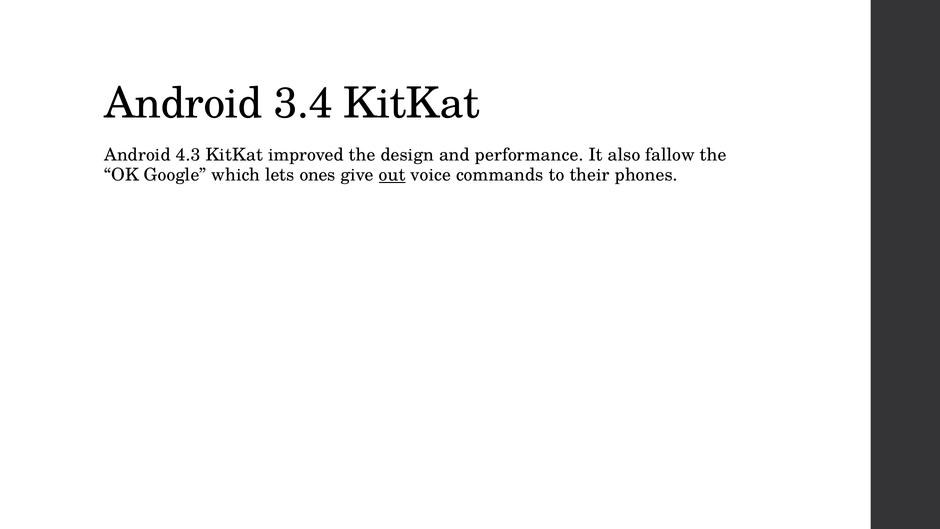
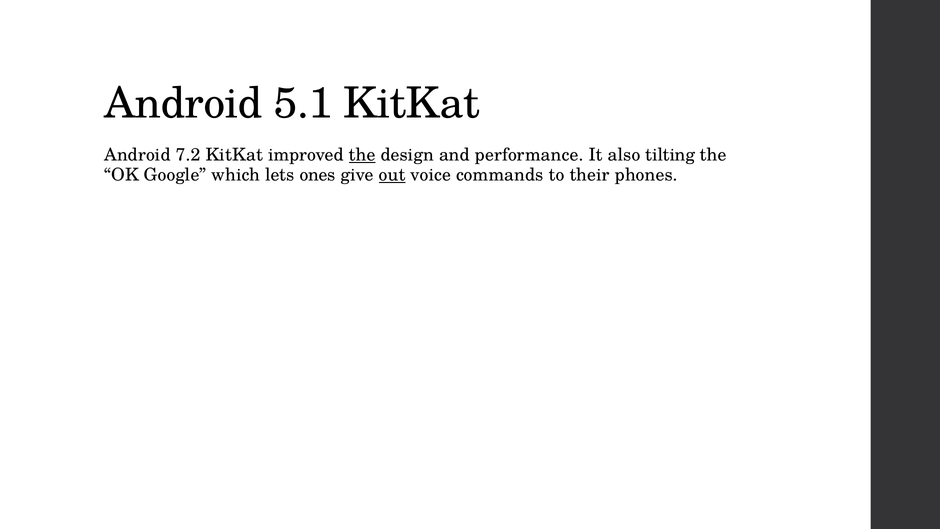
3.4: 3.4 -> 5.1 (303, 103)
4.3: 4.3 -> 7.2 (188, 155)
the underline: none -> present (362, 155)
fallow: fallow -> tilting (670, 155)
